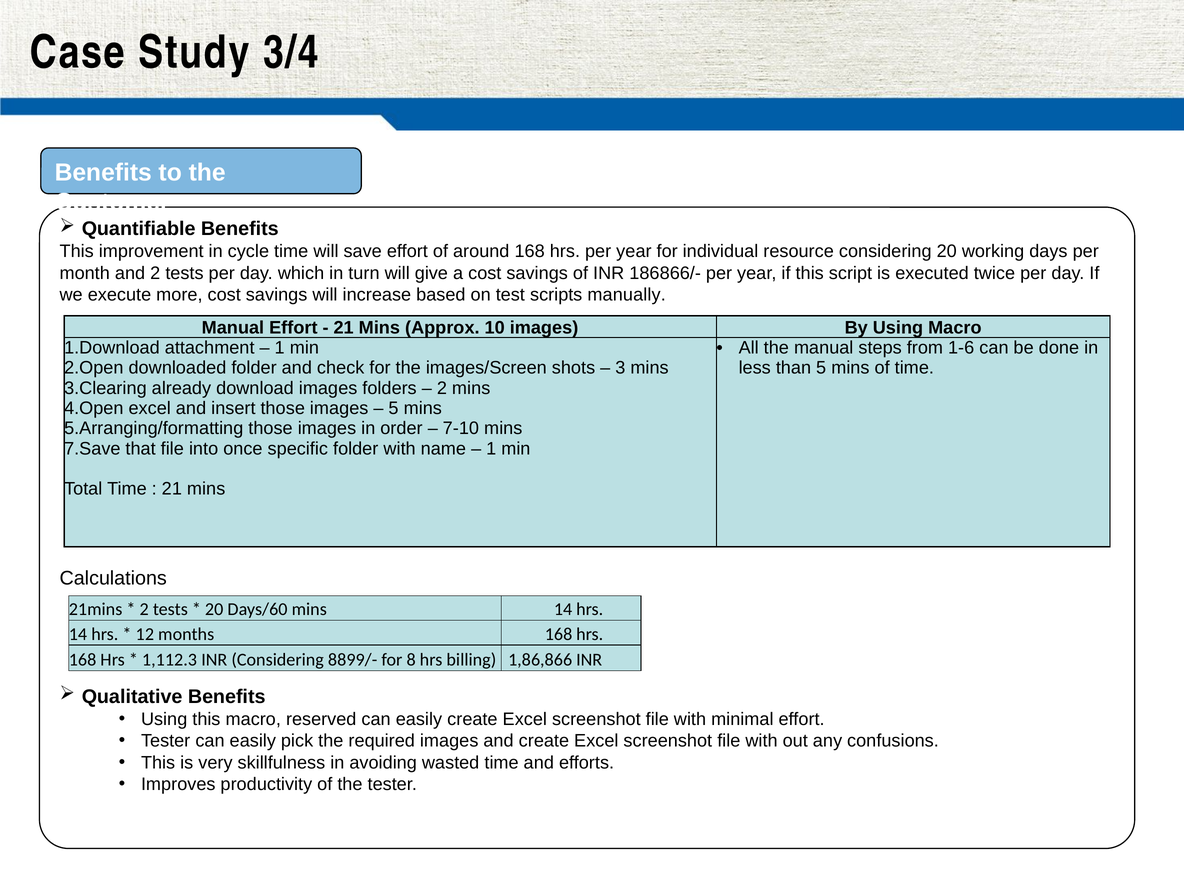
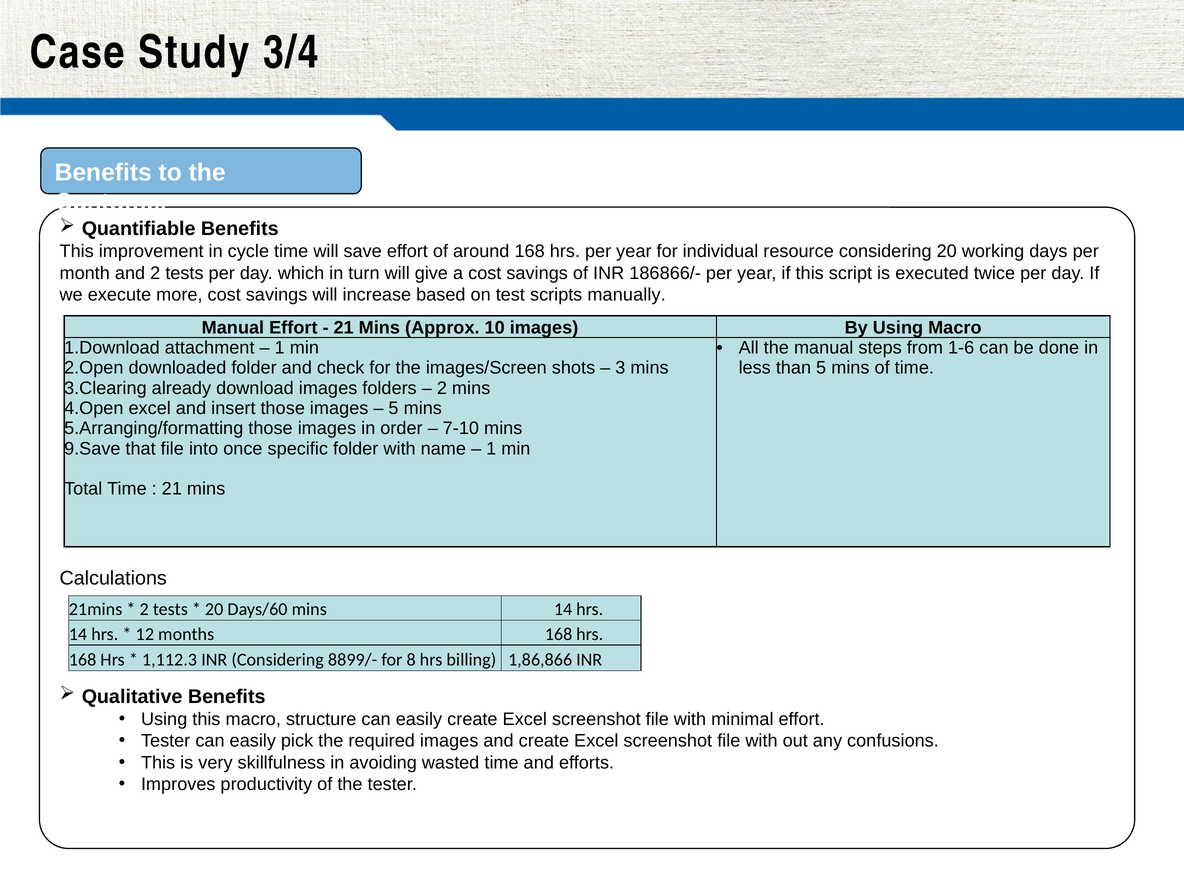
7.Save: 7.Save -> 9.Save (92, 449)
macro reserved: reserved -> structure (321, 719)
